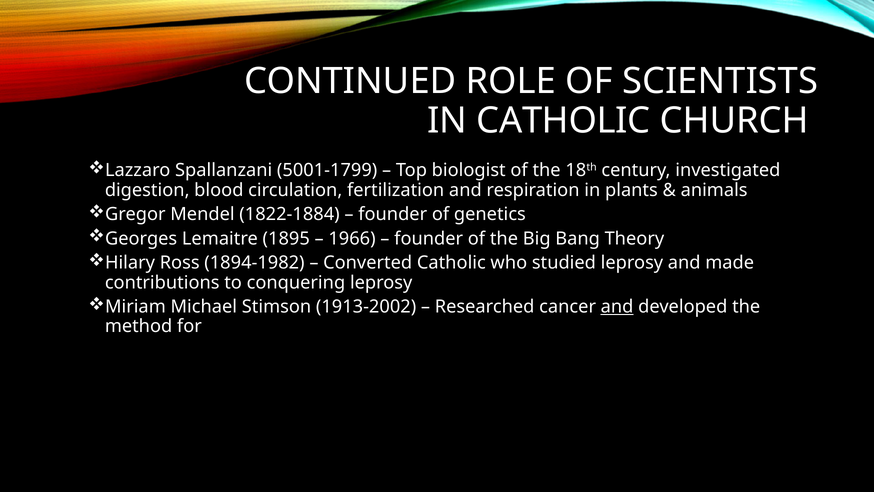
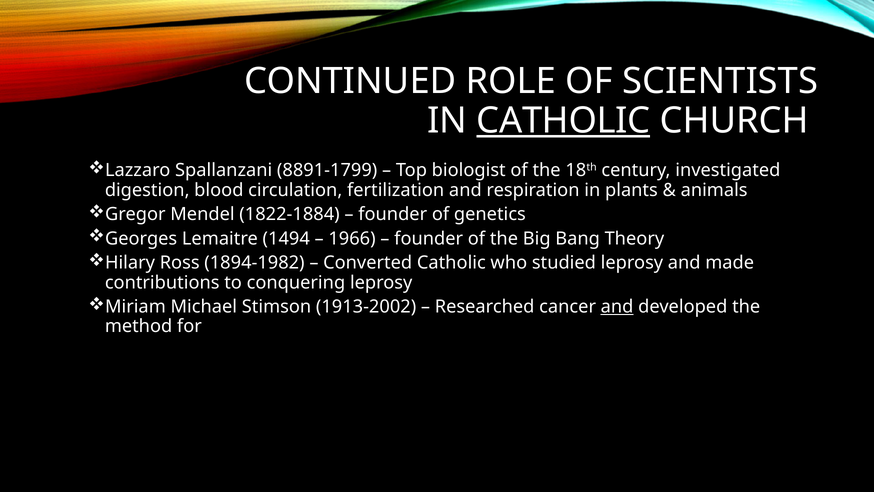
CATHOLIC underline: none -> present (563, 121)
5001-1799: 5001-1799 -> 8891-1799 (327, 170)
1895: 1895 -> 1494 (286, 238)
